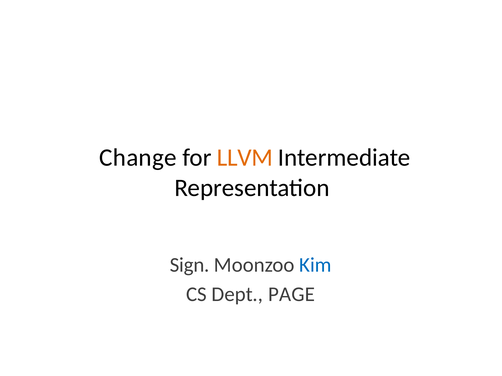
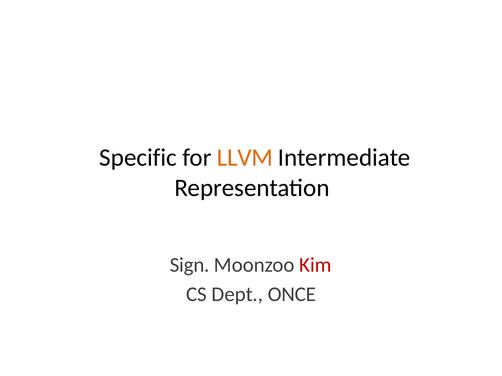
Change: Change -> Specific (138, 158)
Kim colour: blue -> red (315, 265)
PAGE: PAGE -> ONCE (292, 295)
